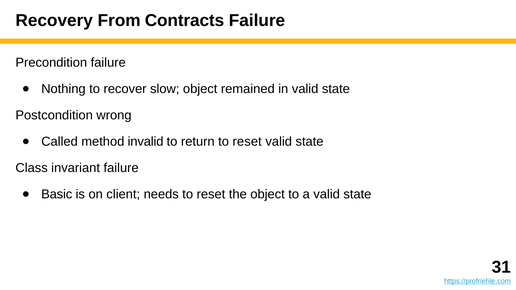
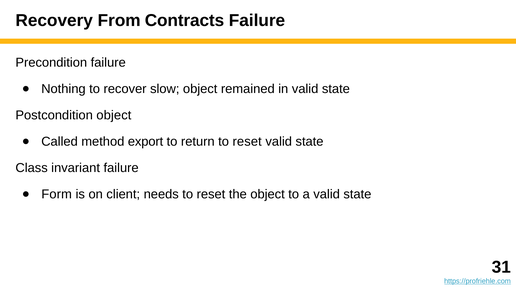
Postcondition wrong: wrong -> object (114, 115)
invalid: invalid -> export (146, 142)
Basic: Basic -> Form (57, 195)
